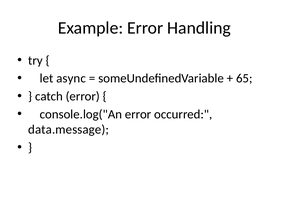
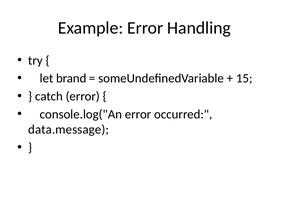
async: async -> brand (71, 79)
65: 65 -> 15 (244, 79)
